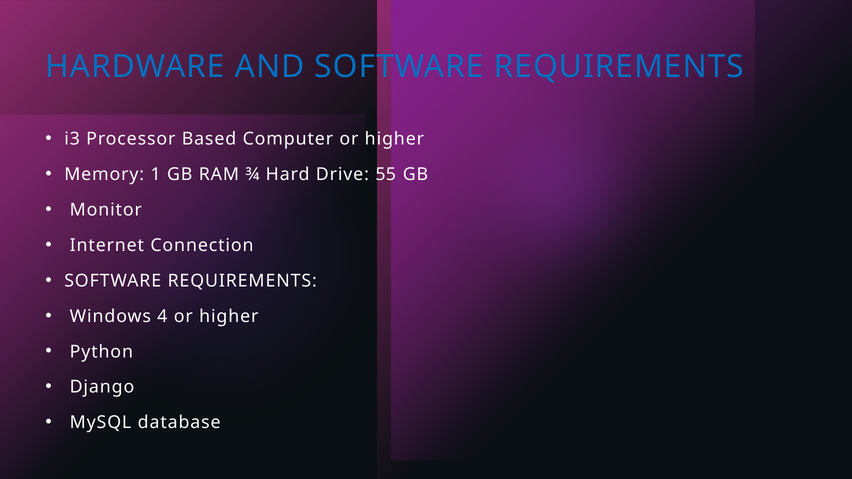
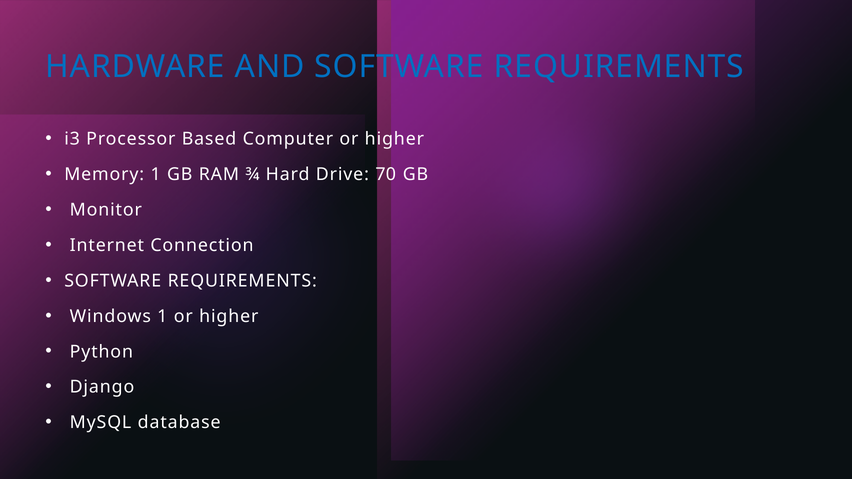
55: 55 -> 70 (386, 174)
Windows 4: 4 -> 1 (162, 316)
